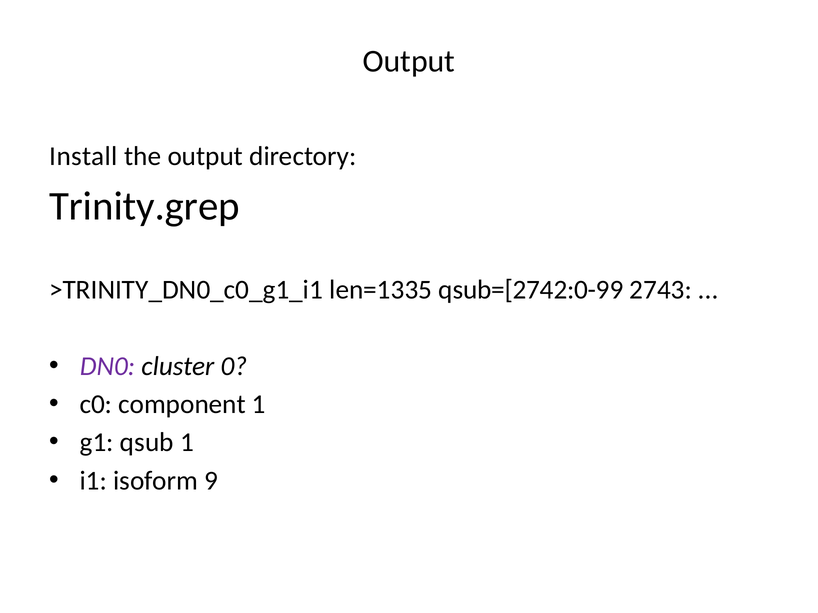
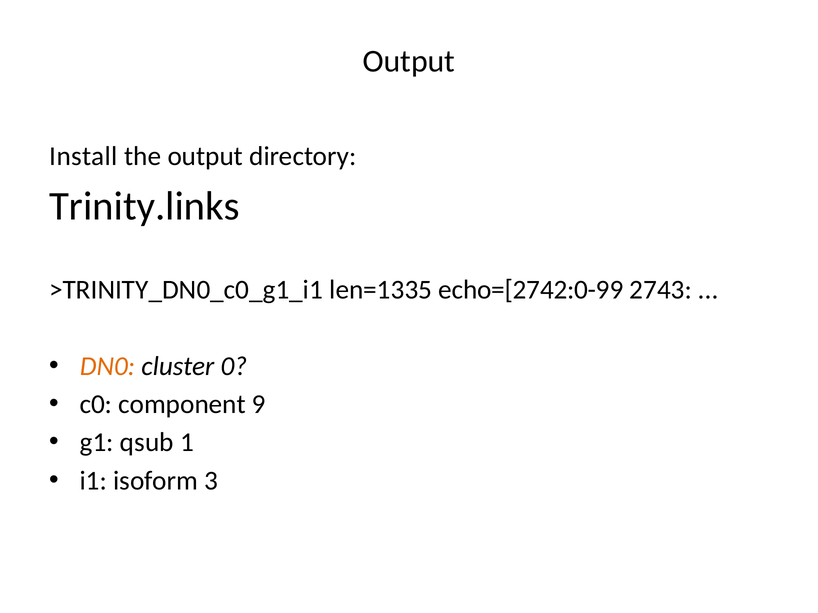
Trinity.grep: Trinity.grep -> Trinity.links (144, 207)
qsub=[2742:0-99: qsub=[2742:0-99 -> echo=[2742:0-99 (531, 290)
DN0 colour: purple -> orange (107, 366)
component 1: 1 -> 9 (259, 405)
9: 9 -> 3 (211, 481)
